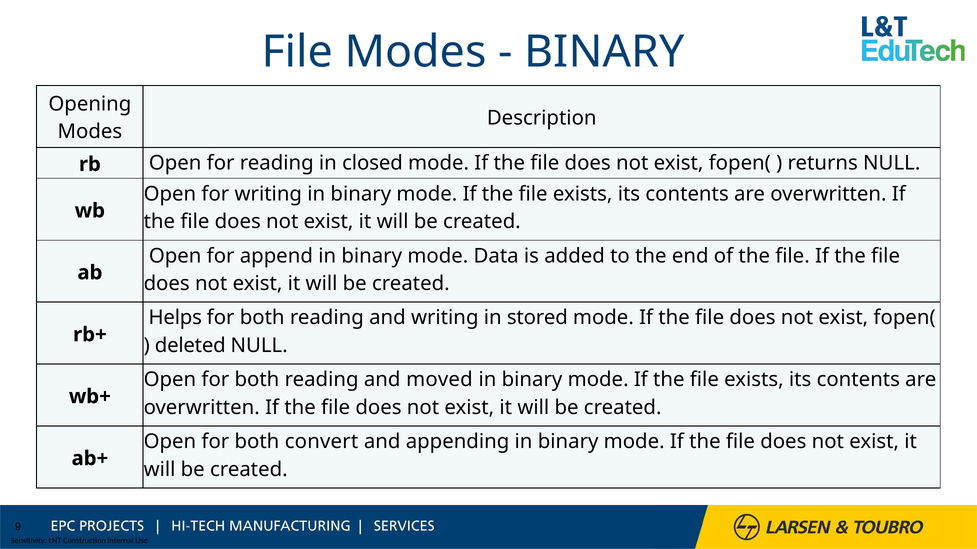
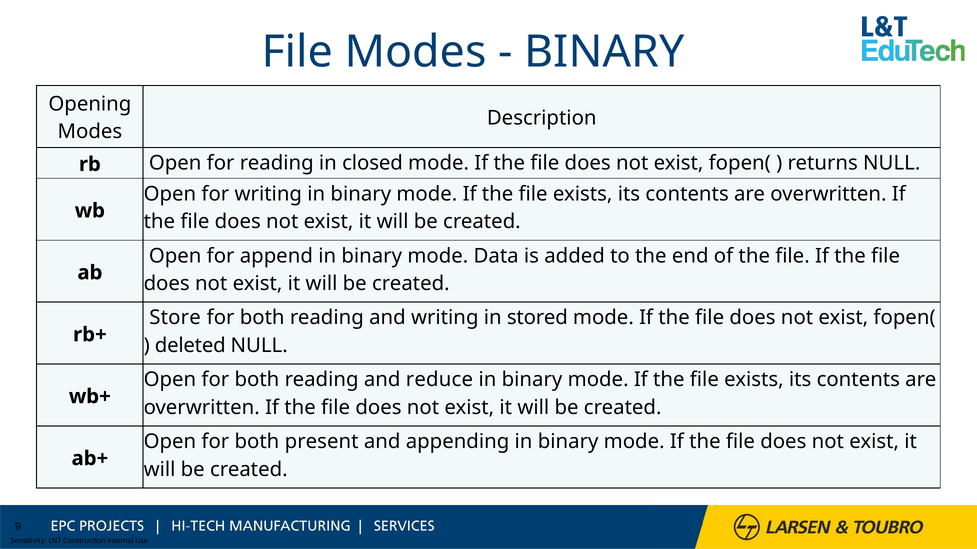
Helps: Helps -> Store (175, 318)
moved: moved -> reduce (439, 380)
convert: convert -> present (322, 442)
